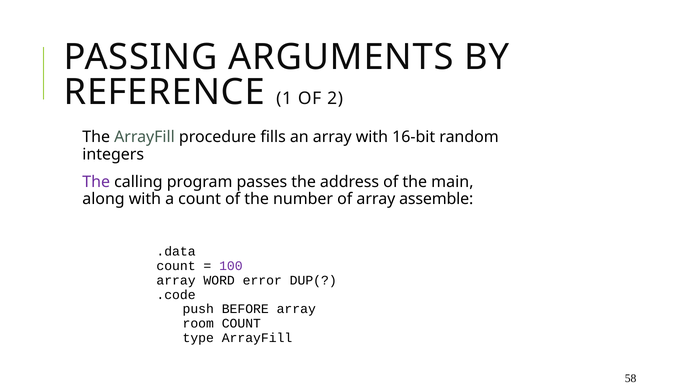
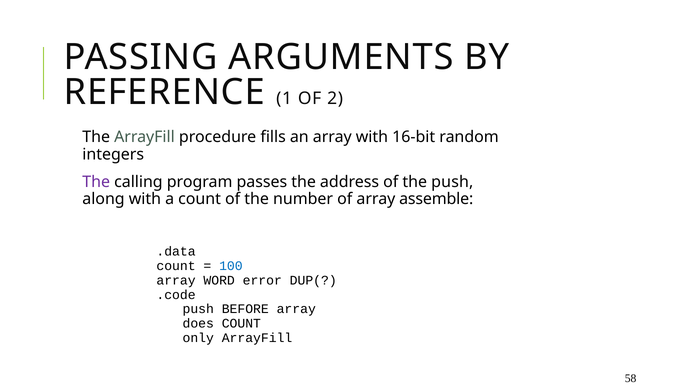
the main: main -> push (452, 182)
100 colour: purple -> blue (231, 266)
room: room -> does (198, 324)
type: type -> only (198, 338)
